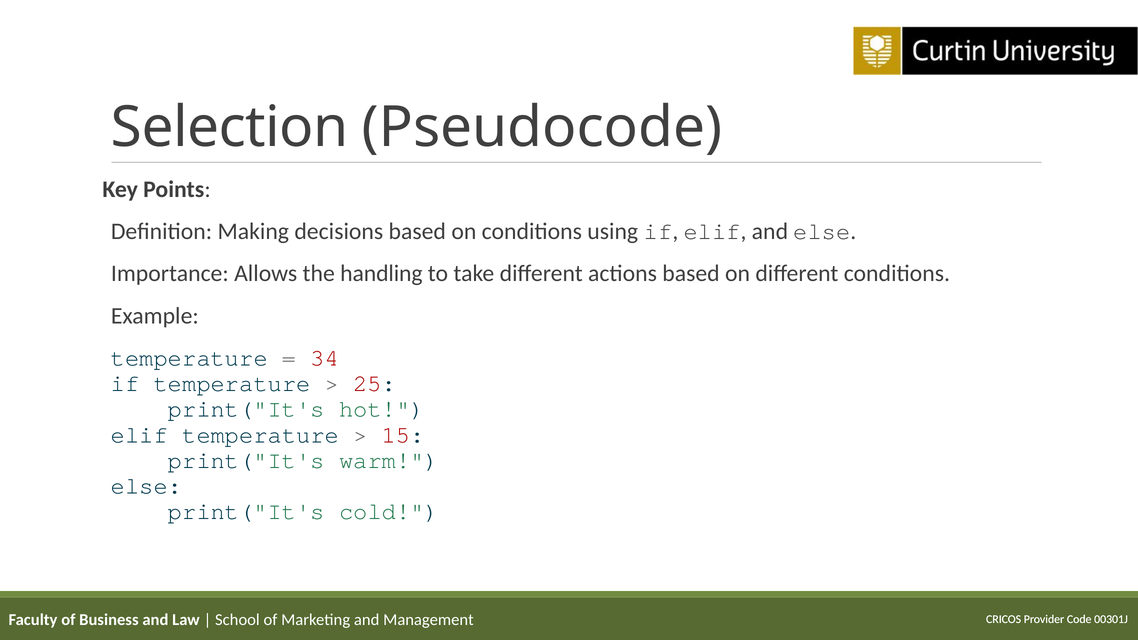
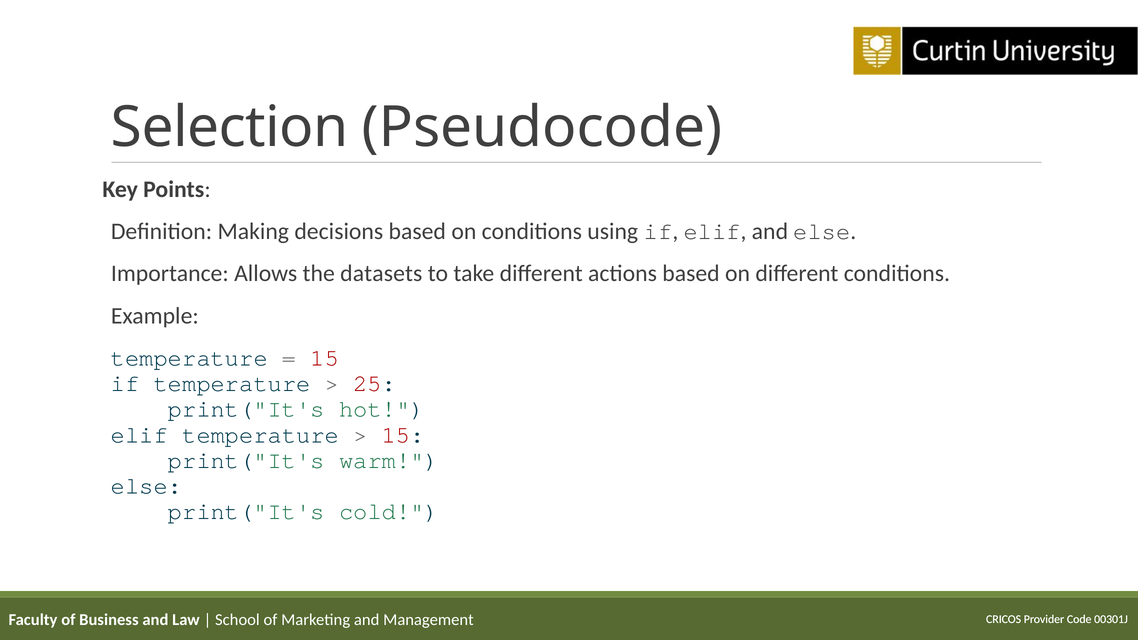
handling: handling -> datasets (381, 274)
34: 34 -> 15 (325, 358)
